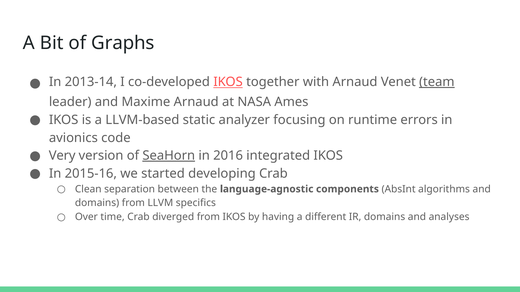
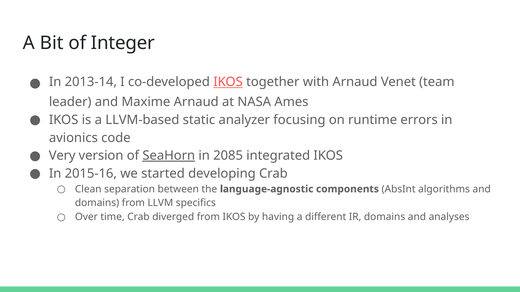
Graphs: Graphs -> Integer (123, 43)
team underline: present -> none (437, 82)
2016: 2016 -> 2085 (228, 156)
